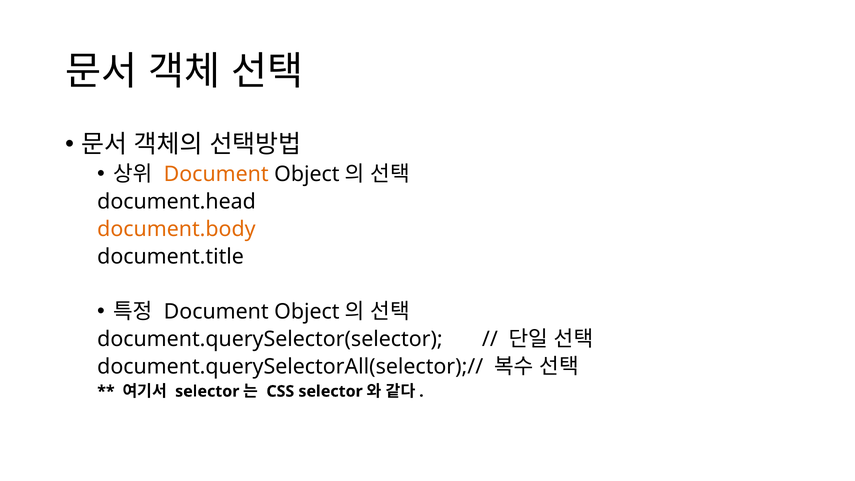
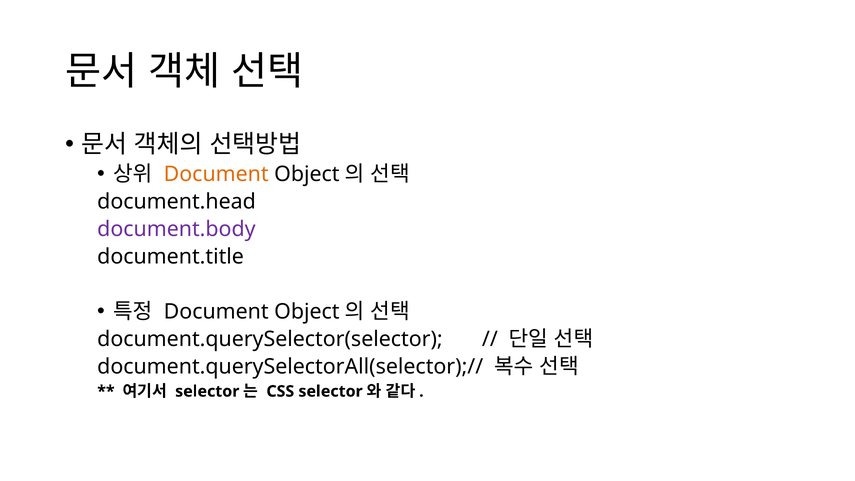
document.body colour: orange -> purple (176, 229)
